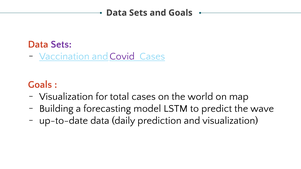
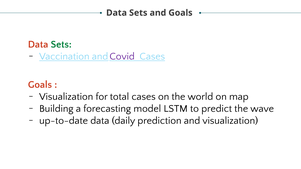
Sets colour: purple -> green (61, 44)
